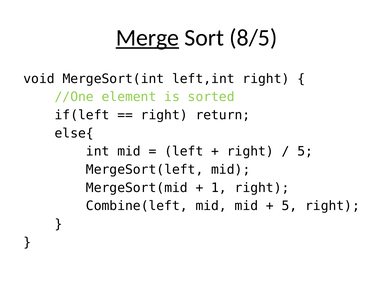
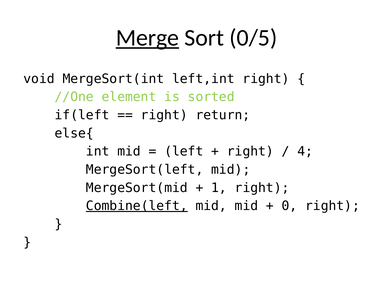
8/5: 8/5 -> 0/5 (253, 38)
5: 5 -> 4 (305, 152)
Combine(left underline: none -> present (137, 206)
5: 5 -> 0 (289, 206)
